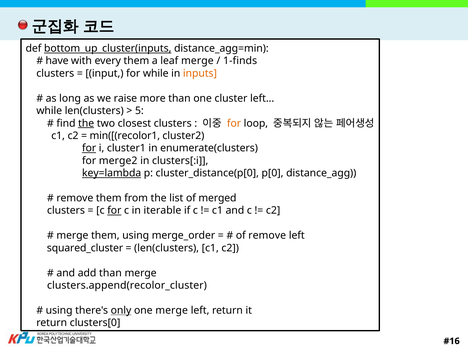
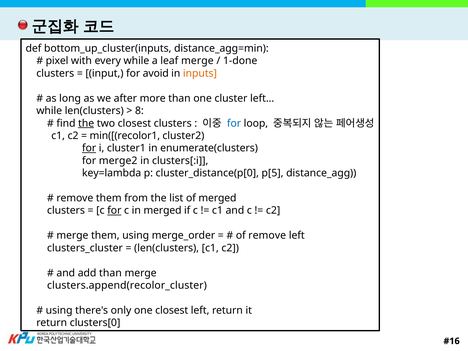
bottom_up_cluster(inputs underline: present -> none (108, 48)
have: have -> pixel (57, 61)
every them: them -> while (136, 61)
1-finds: 1-finds -> 1-done (240, 61)
for while: while -> avoid (156, 73)
raise: raise -> after (125, 98)
5: 5 -> 8 (139, 111)
for colour: orange -> blue (234, 123)
key=lambda underline: present -> none (112, 173)
p[0: p[0 -> p[5 (273, 173)
in iterable: iterable -> merged (163, 211)
squared_cluster: squared_cluster -> clusters_cluster (85, 248)
only underline: present -> none (121, 310)
one merge: merge -> closest (172, 310)
